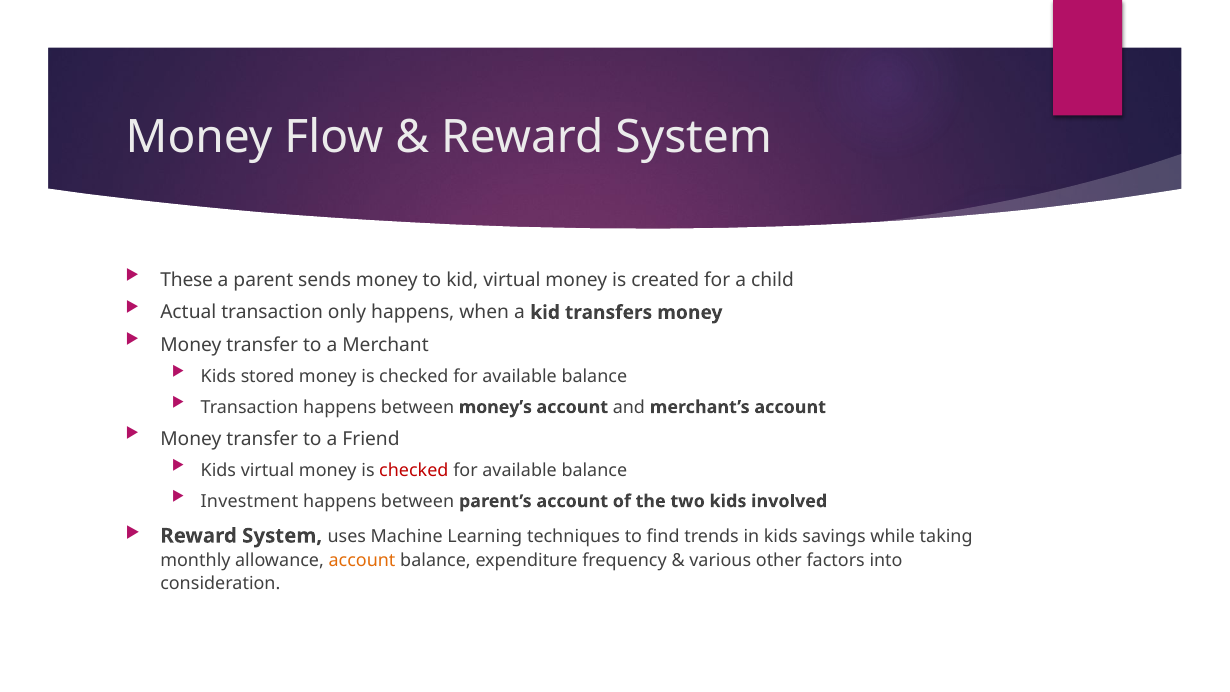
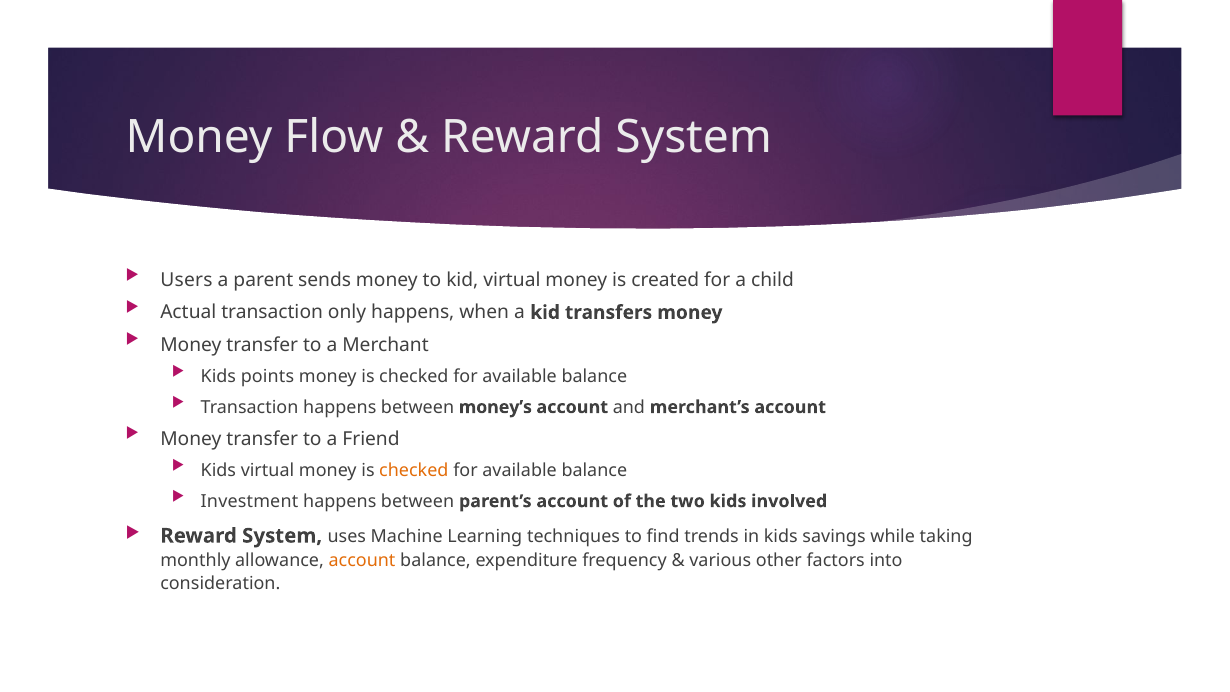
These: These -> Users (186, 280)
stored: stored -> points (267, 376)
checked colour: red -> orange (414, 470)
